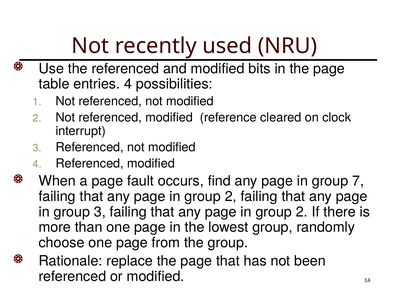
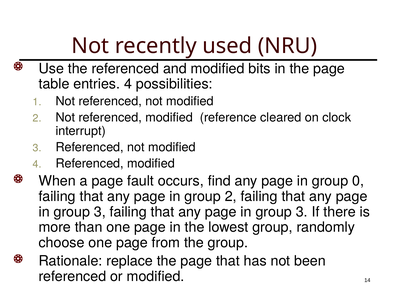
7: 7 -> 0 (358, 181)
2: 2 -> 3 (302, 211)
